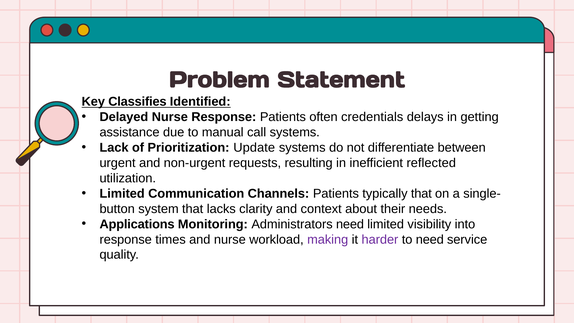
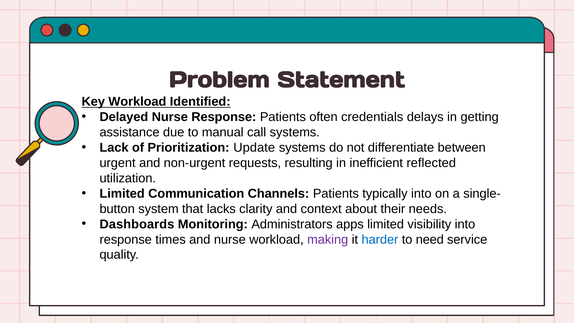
Key Classifies: Classifies -> Workload (137, 102)
typically that: that -> into (421, 193)
Applications: Applications -> Dashboards (137, 224)
Administrators need: need -> apps (350, 224)
harder colour: purple -> blue (380, 239)
